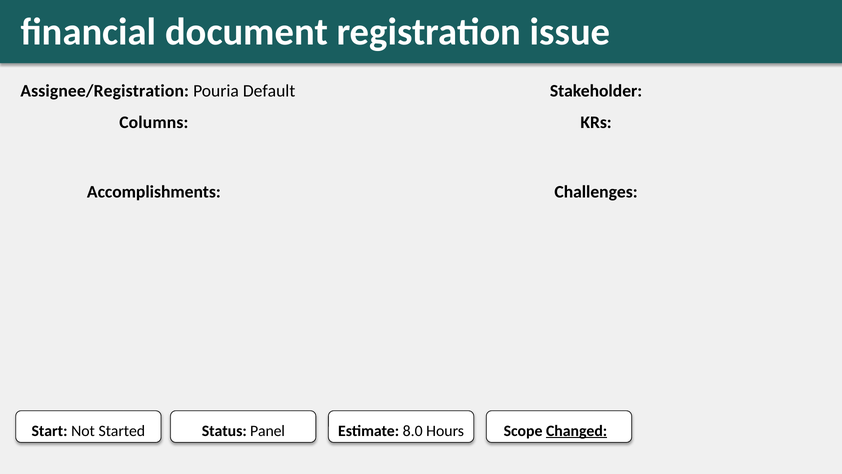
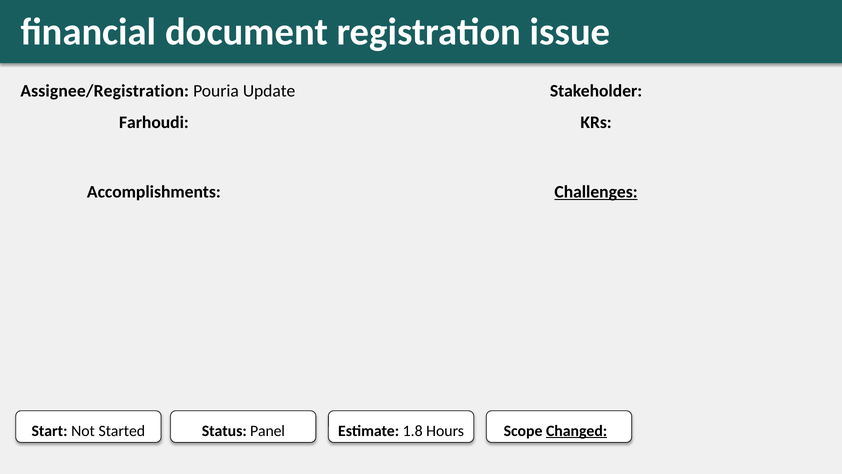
Default: Default -> Update (269, 91)
Columns: Columns -> Farhoudi (154, 122)
Challenges underline: none -> present (596, 192)
8.0: 8.0 -> 1.8 (413, 431)
